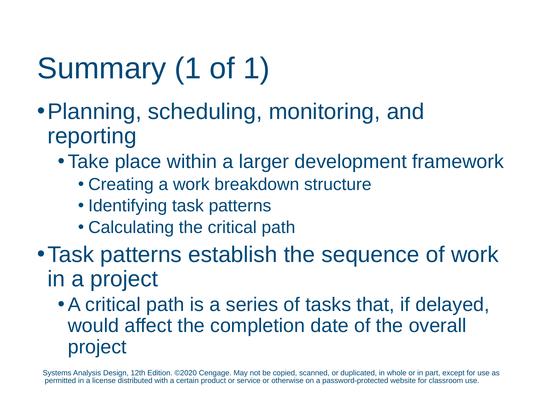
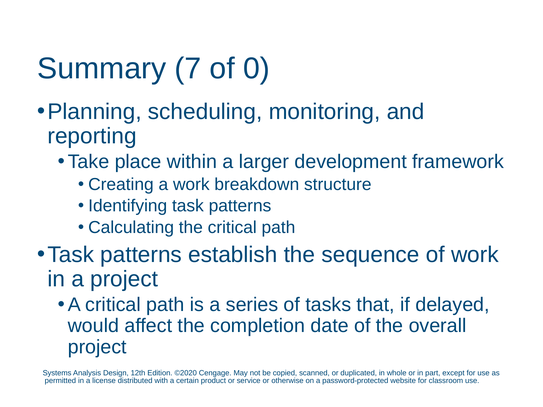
Summary 1: 1 -> 7 (188, 69)
of 1: 1 -> 0 (257, 69)
